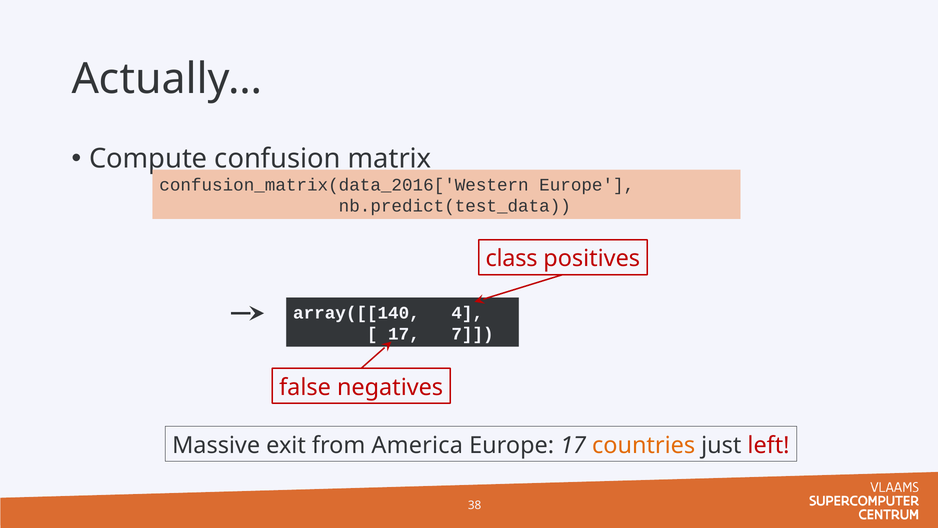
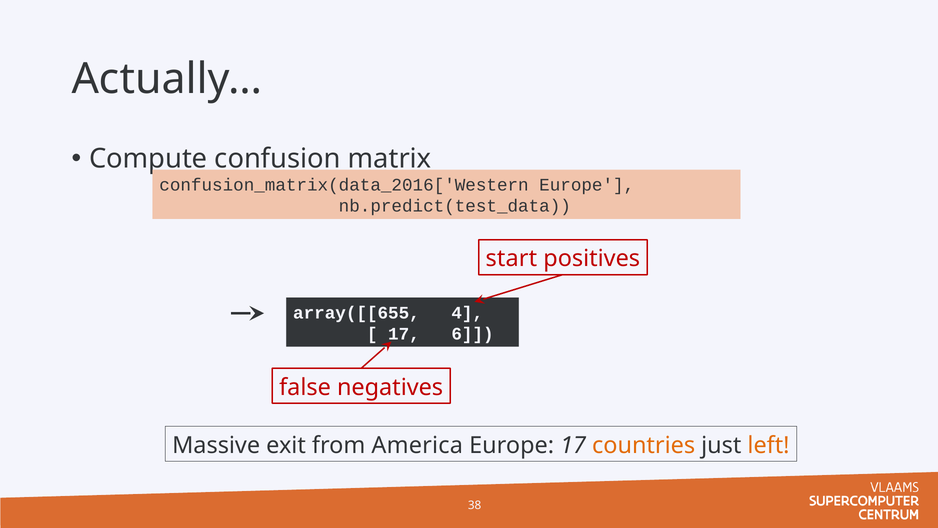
class: class -> start (511, 259)
array([[140: array([[140 -> array([[655 (356, 313)
7: 7 -> 6 (473, 334)
left colour: red -> orange (769, 445)
